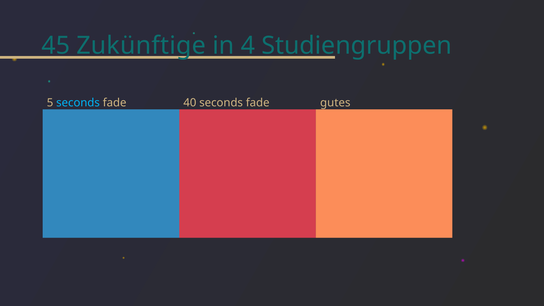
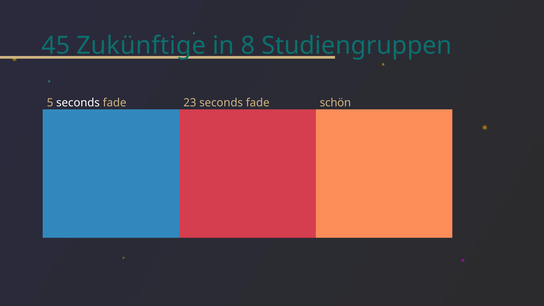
4: 4 -> 8 (248, 46)
seconds colour: light blue -> white (78, 103)
40: 40 -> 23 (190, 103)
gutes: gutes -> schön (335, 103)
